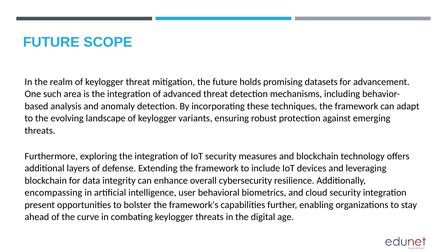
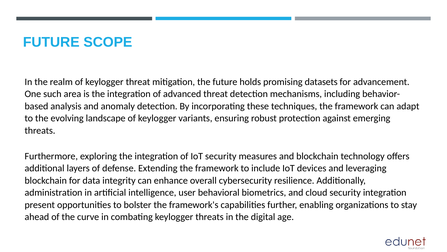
encompassing: encompassing -> administration (54, 192)
